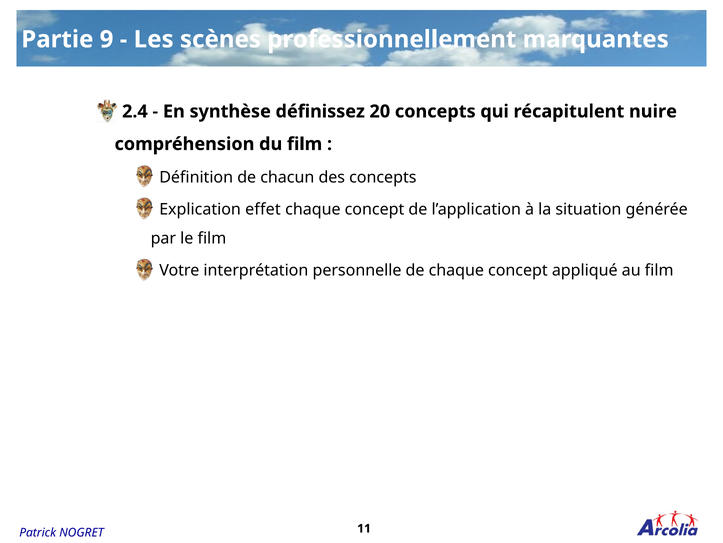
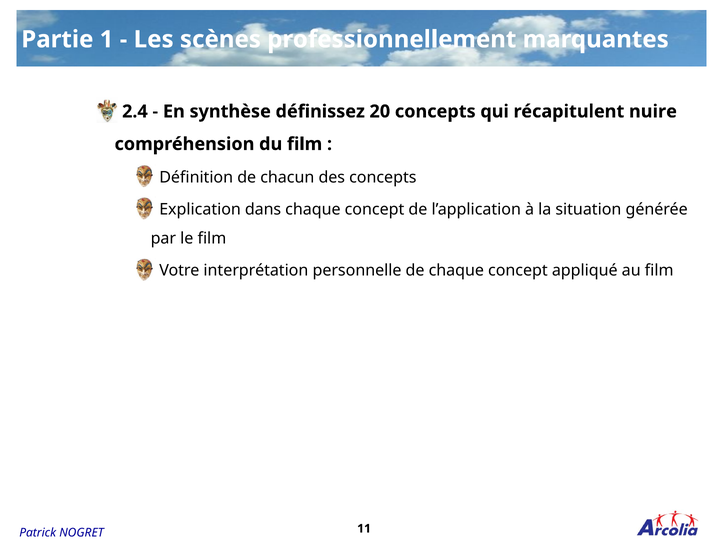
9: 9 -> 1 (107, 39)
effet: effet -> dans (263, 209)
